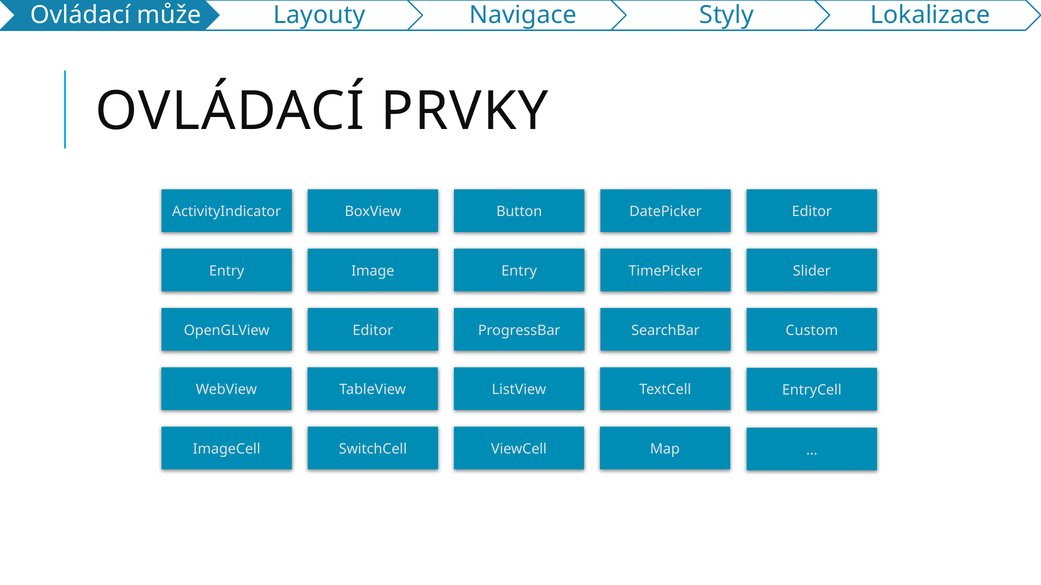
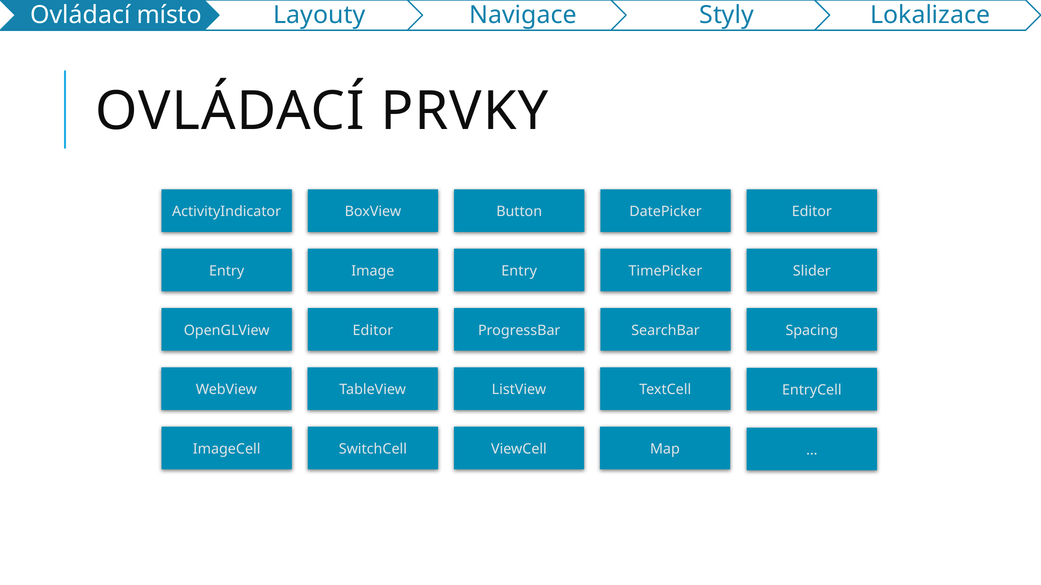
může: může -> místo (169, 15)
Custom: Custom -> Spacing (812, 331)
